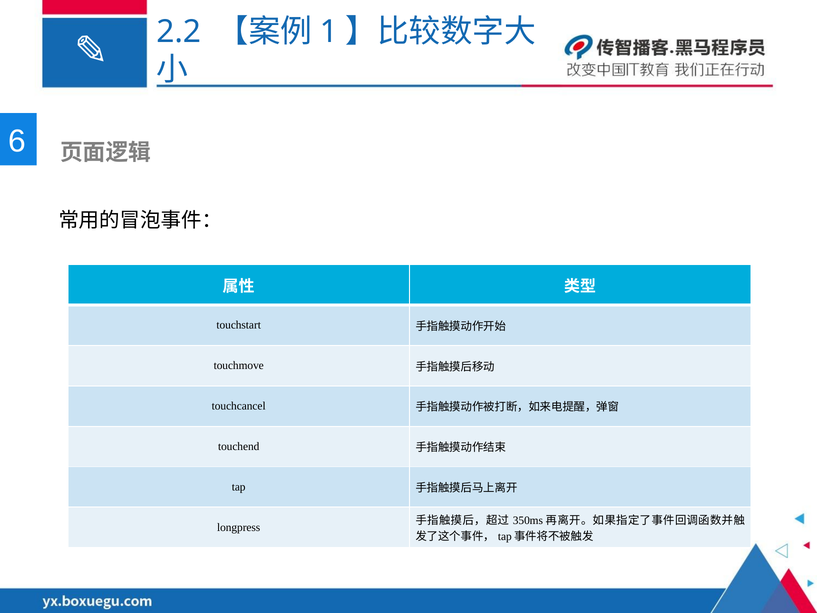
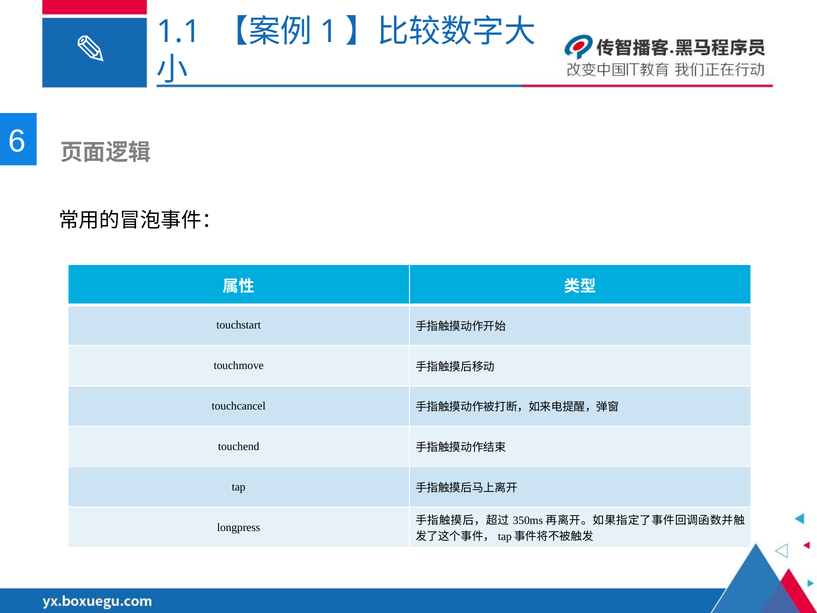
2.2: 2.2 -> 1.1 (179, 32)
